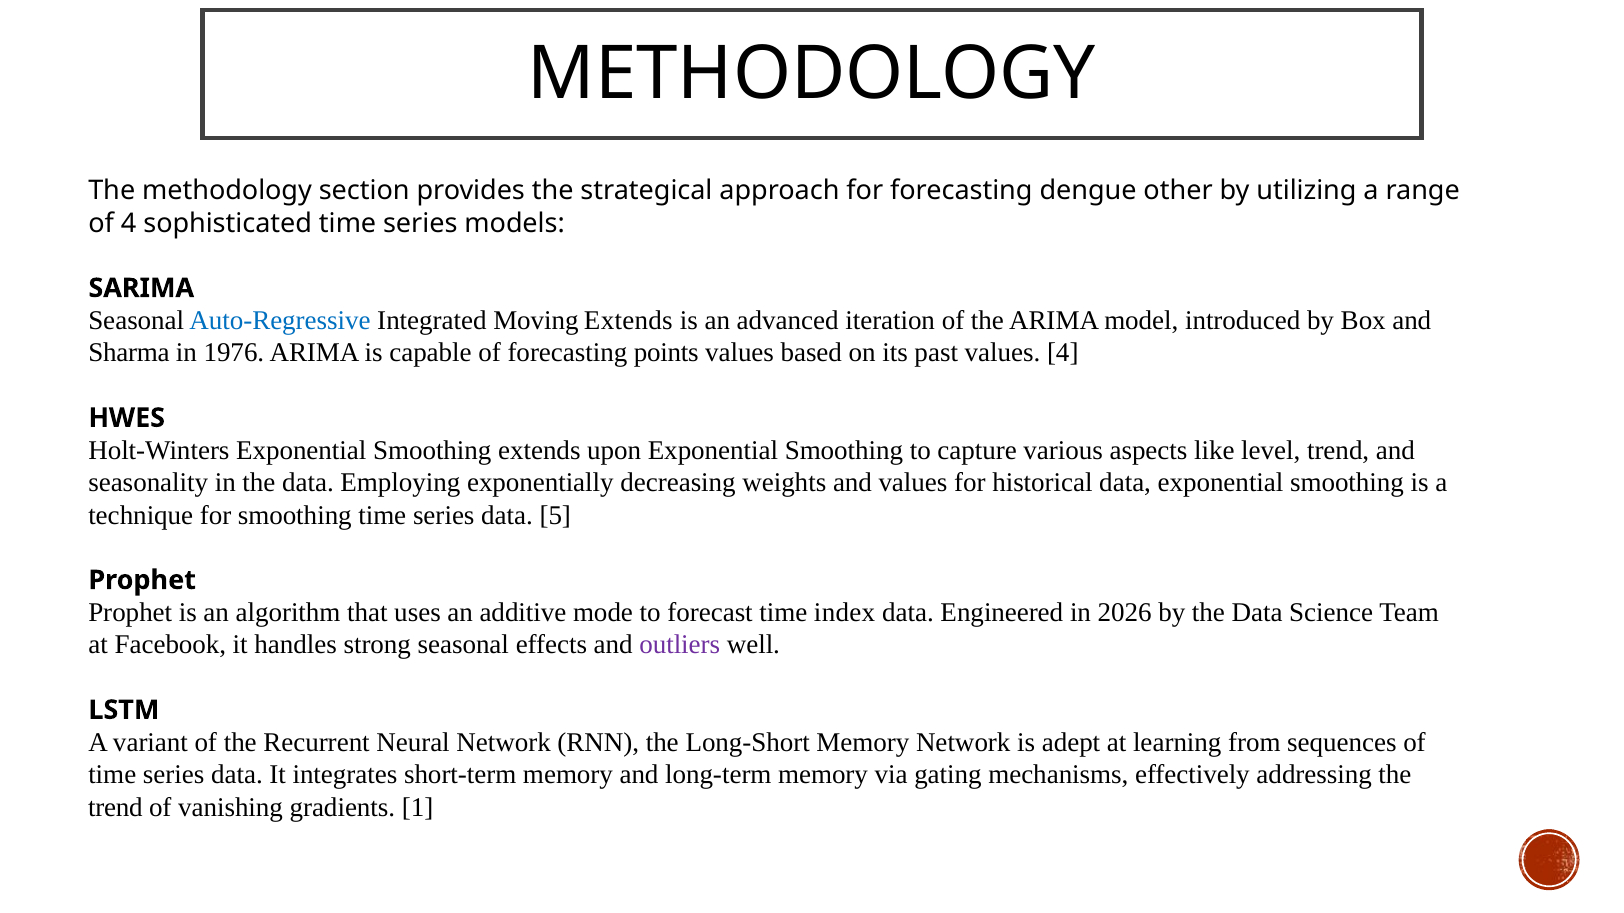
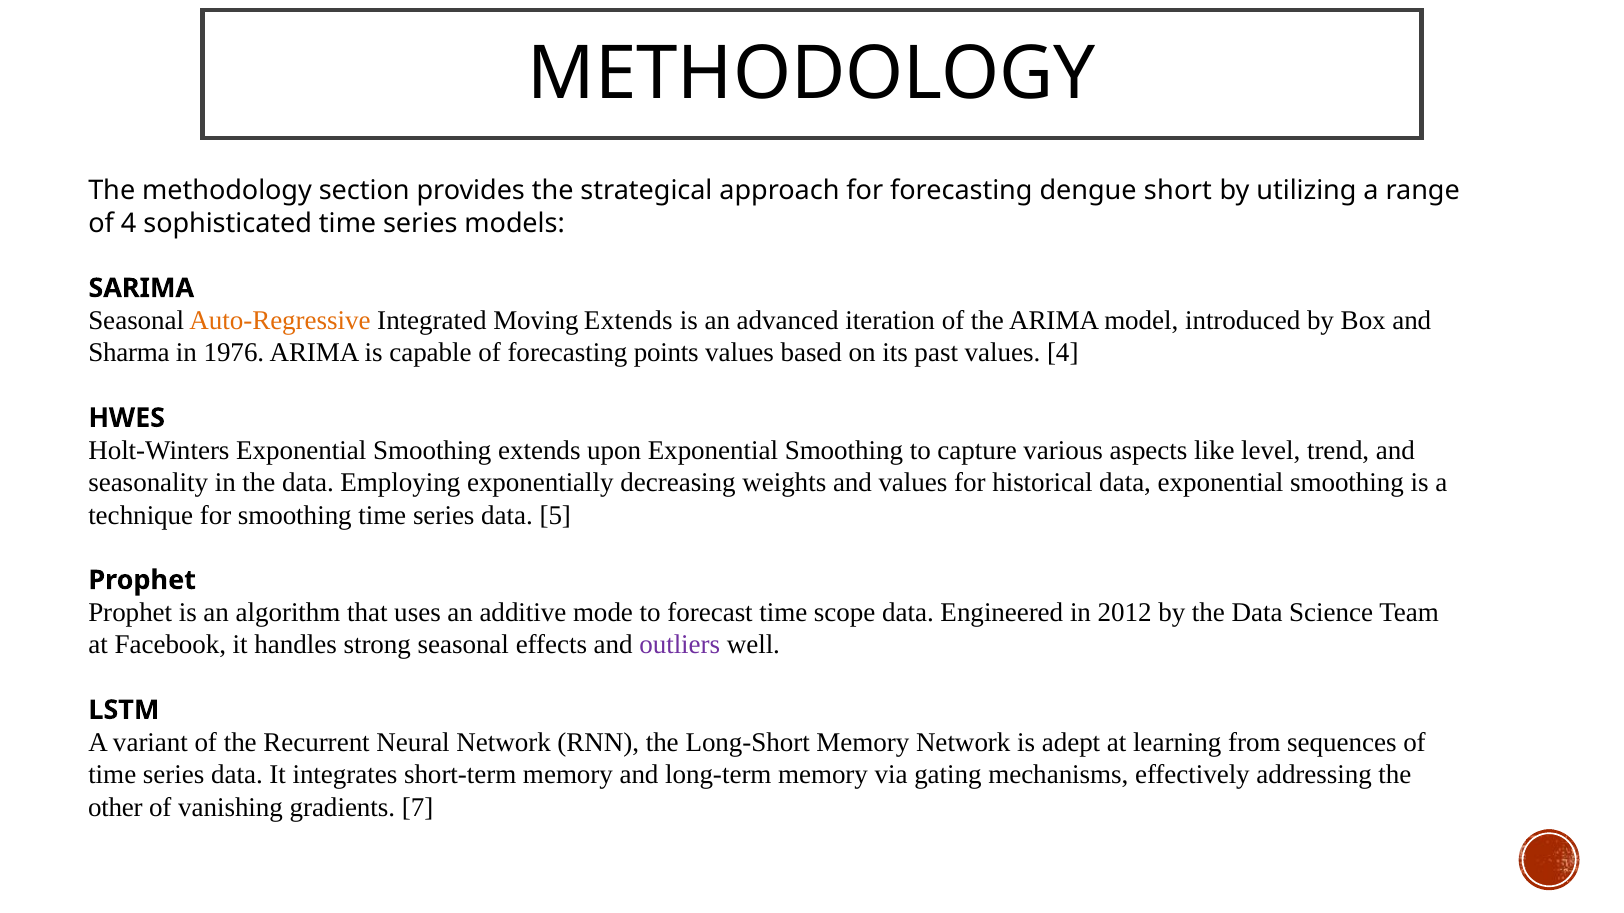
other: other -> short (1178, 191)
Auto-Regressive colour: blue -> orange (280, 321)
index: index -> scope (845, 613)
2026: 2026 -> 2012 (1125, 613)
trend: trend -> other (115, 808)
1: 1 -> 7 (418, 808)
